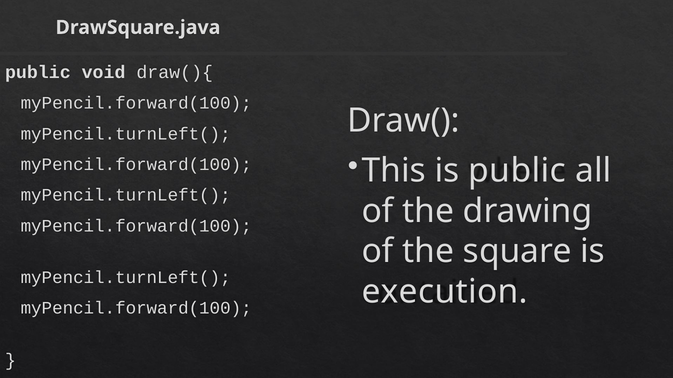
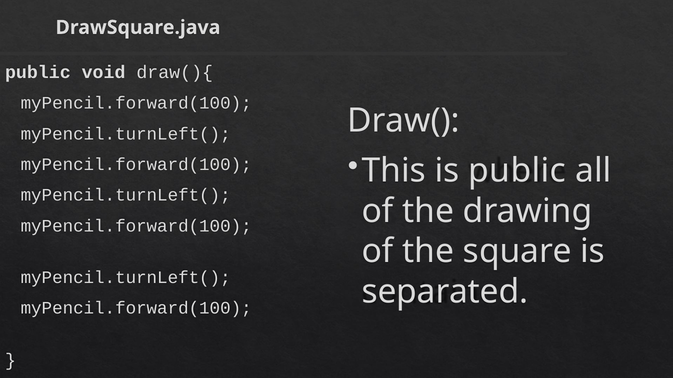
execution: execution -> separated (445, 292)
